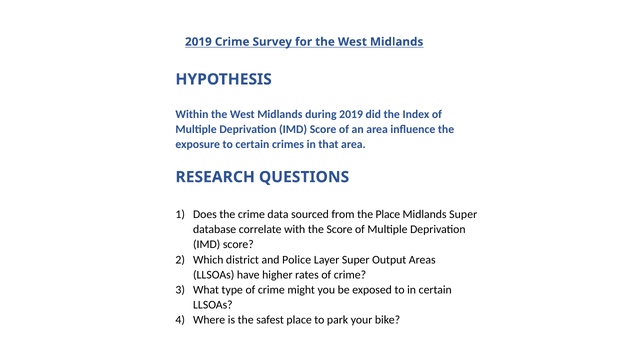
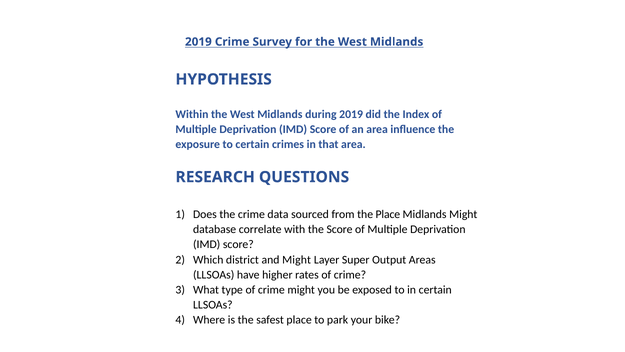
Midlands Super: Super -> Might (463, 214)
and Police: Police -> Might (297, 259)
